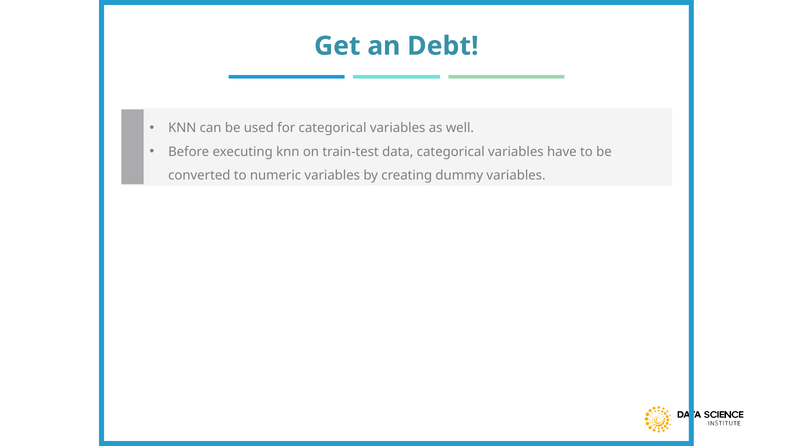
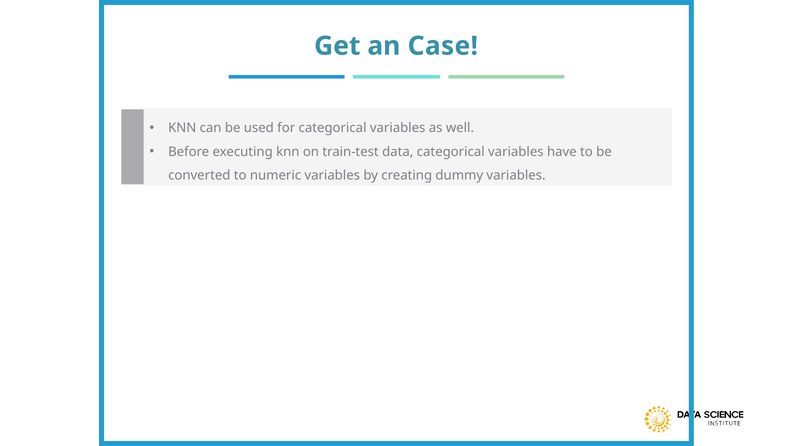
Debt: Debt -> Case (443, 46)
